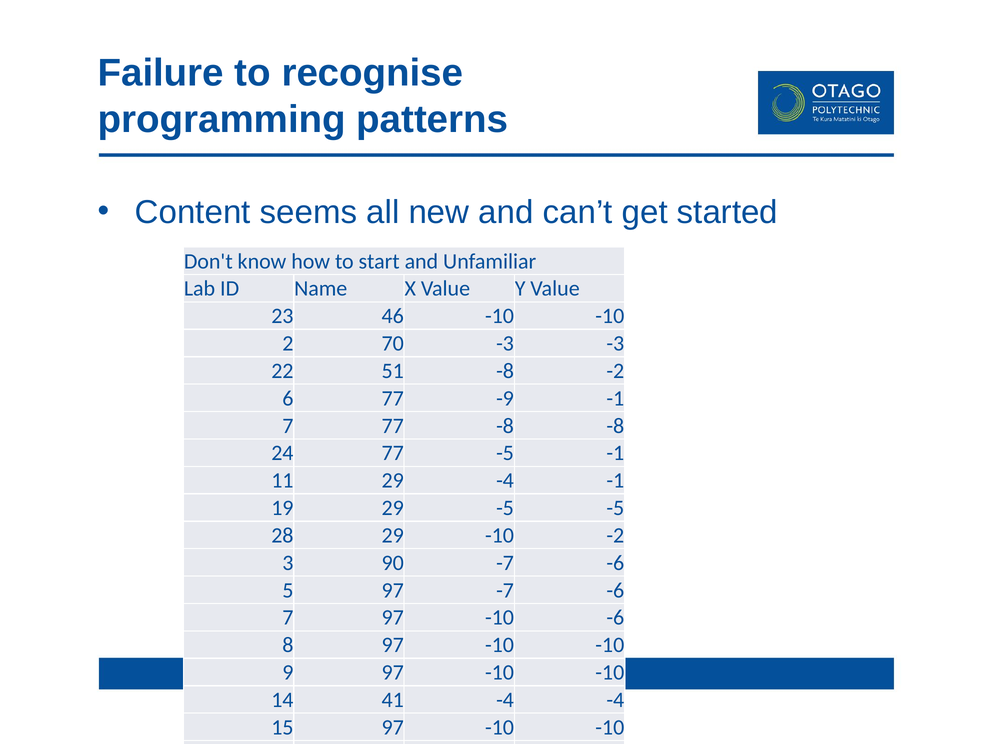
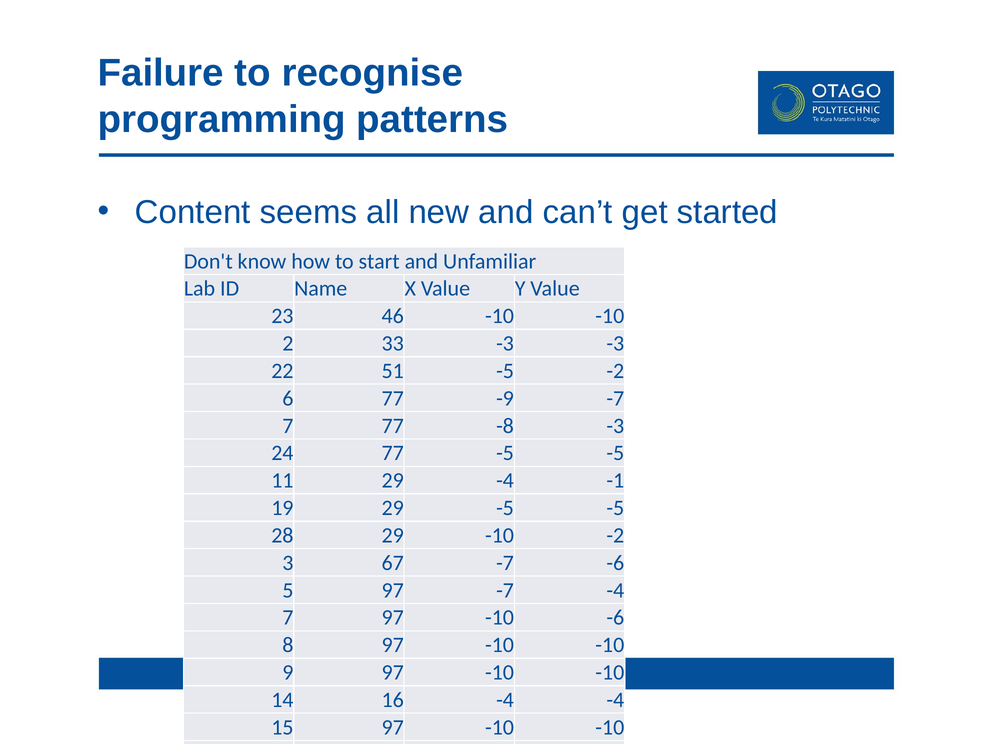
70: 70 -> 33 (393, 343)
51 -8: -8 -> -5 (505, 371)
77 -9 -1: -1 -> -7 (615, 398)
-8 -8: -8 -> -3 (615, 426)
77 -5 -1: -1 -> -5 (615, 453)
90: 90 -> 67 (393, 563)
97 -7 -6: -6 -> -4 (615, 590)
41: 41 -> 16 (393, 700)
